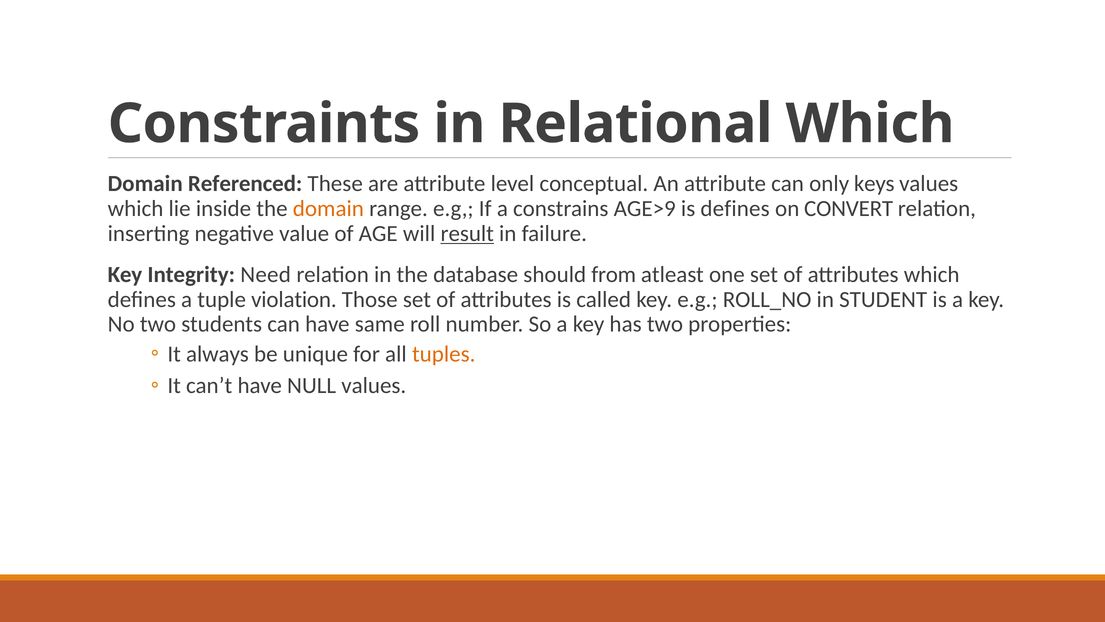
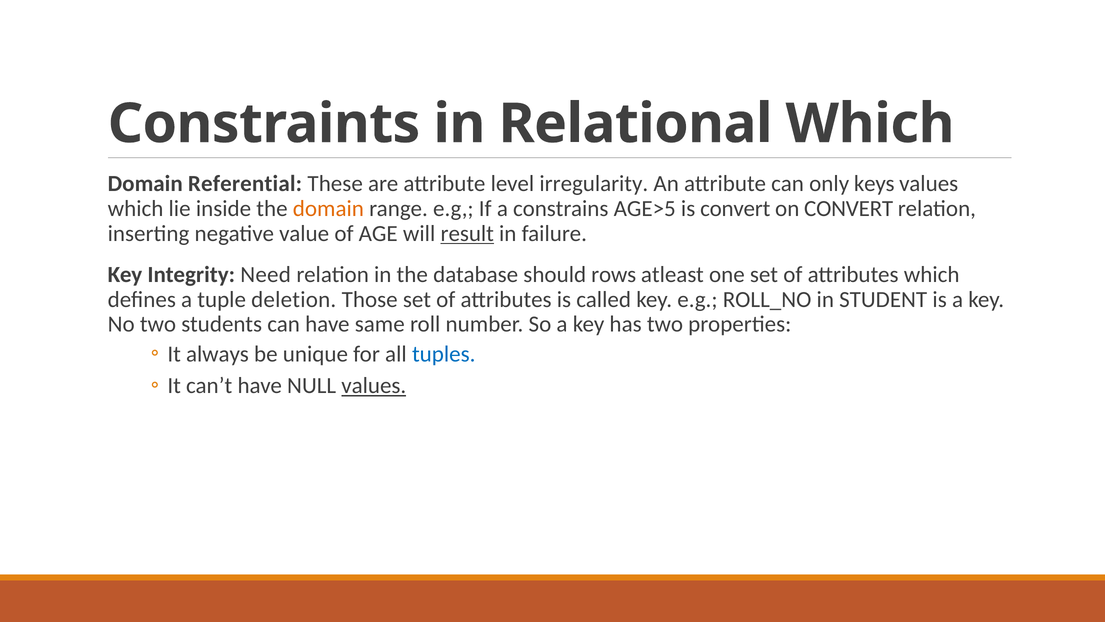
Referenced: Referenced -> Referential (245, 184)
conceptual: conceptual -> irregularity (594, 184)
AGE>9: AGE>9 -> AGE>5 (645, 209)
is defines: defines -> convert (735, 209)
from: from -> rows (614, 274)
violation: violation -> deletion (294, 299)
tuples colour: orange -> blue (444, 354)
values underline: none -> present (374, 385)
